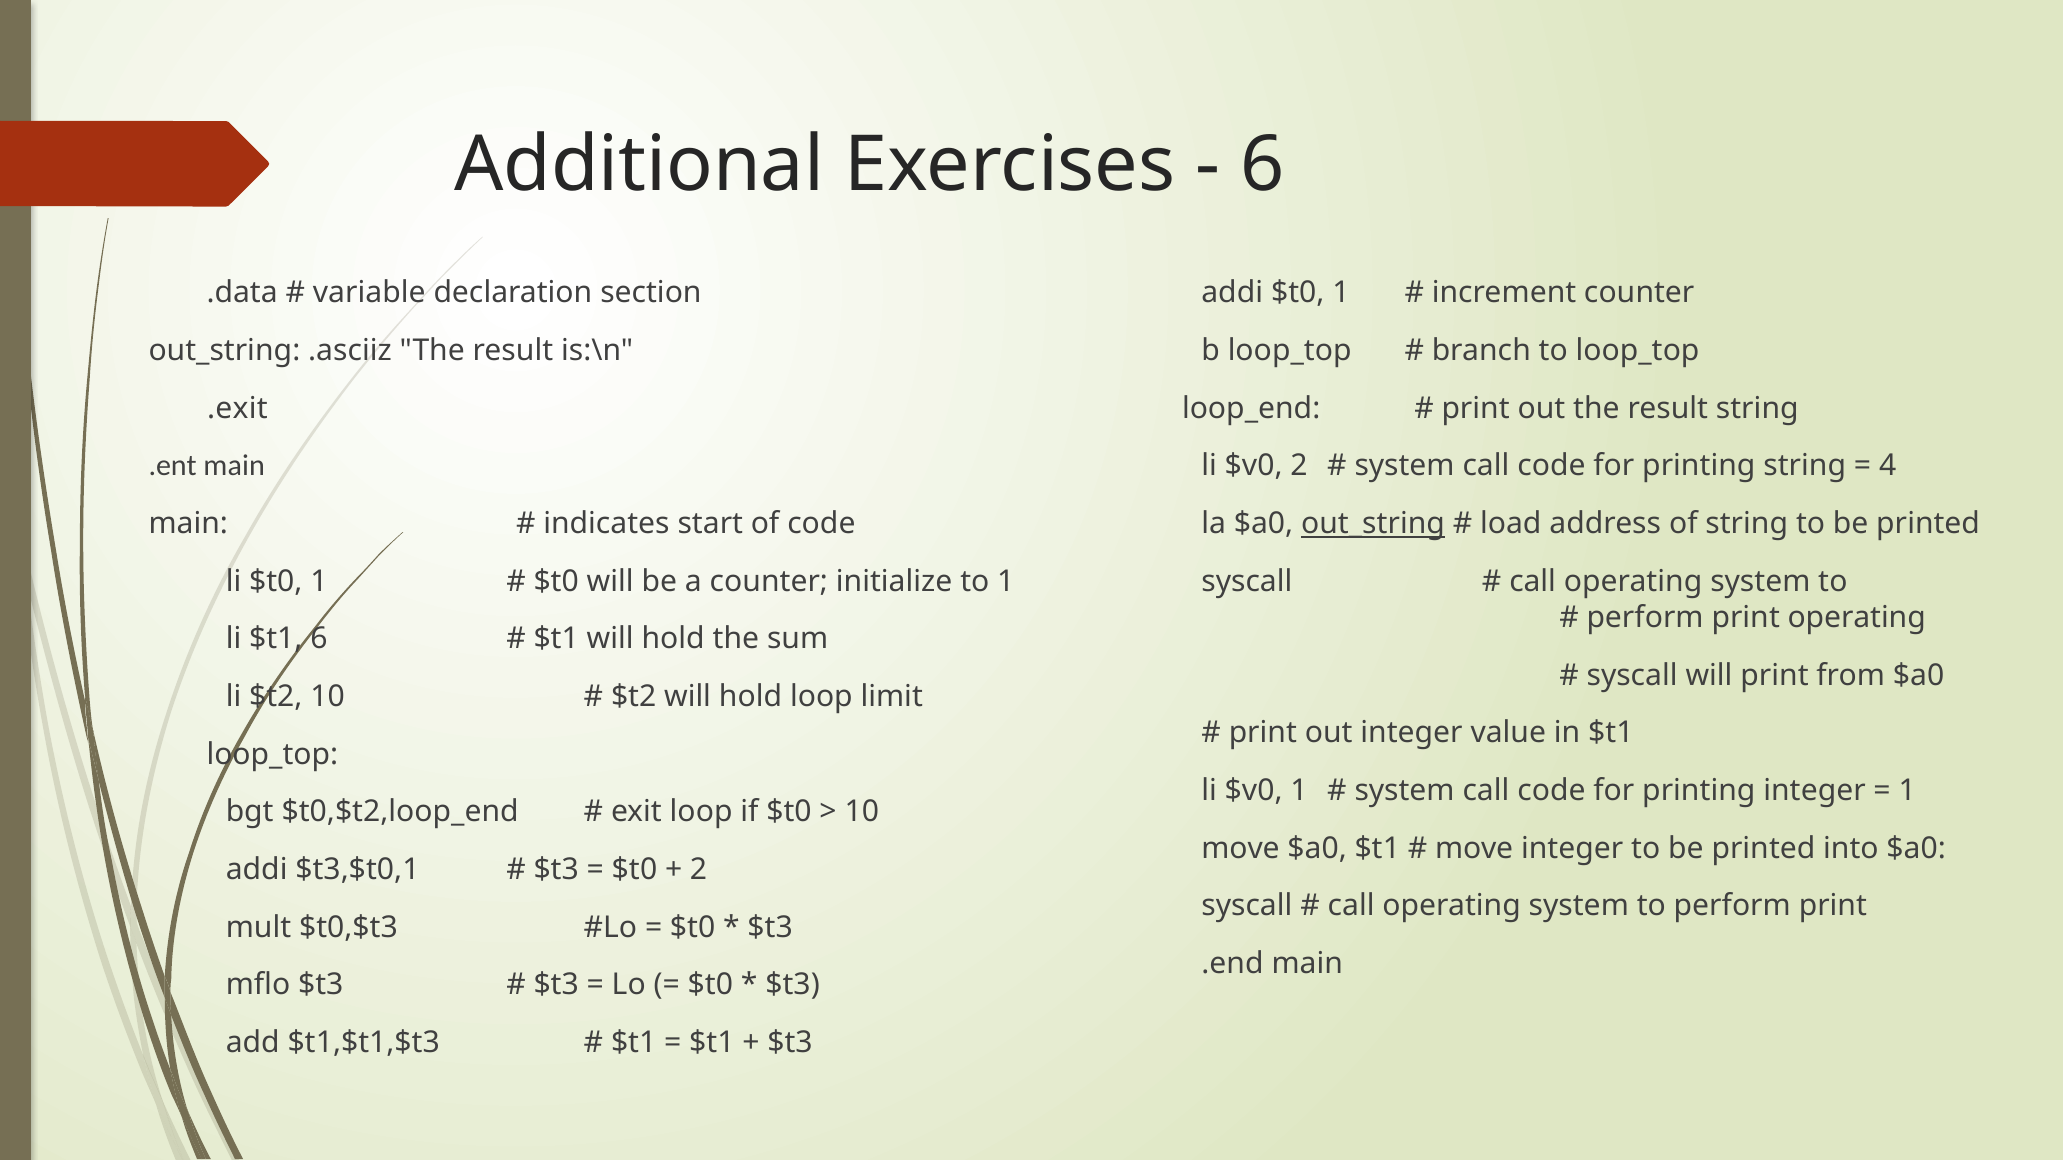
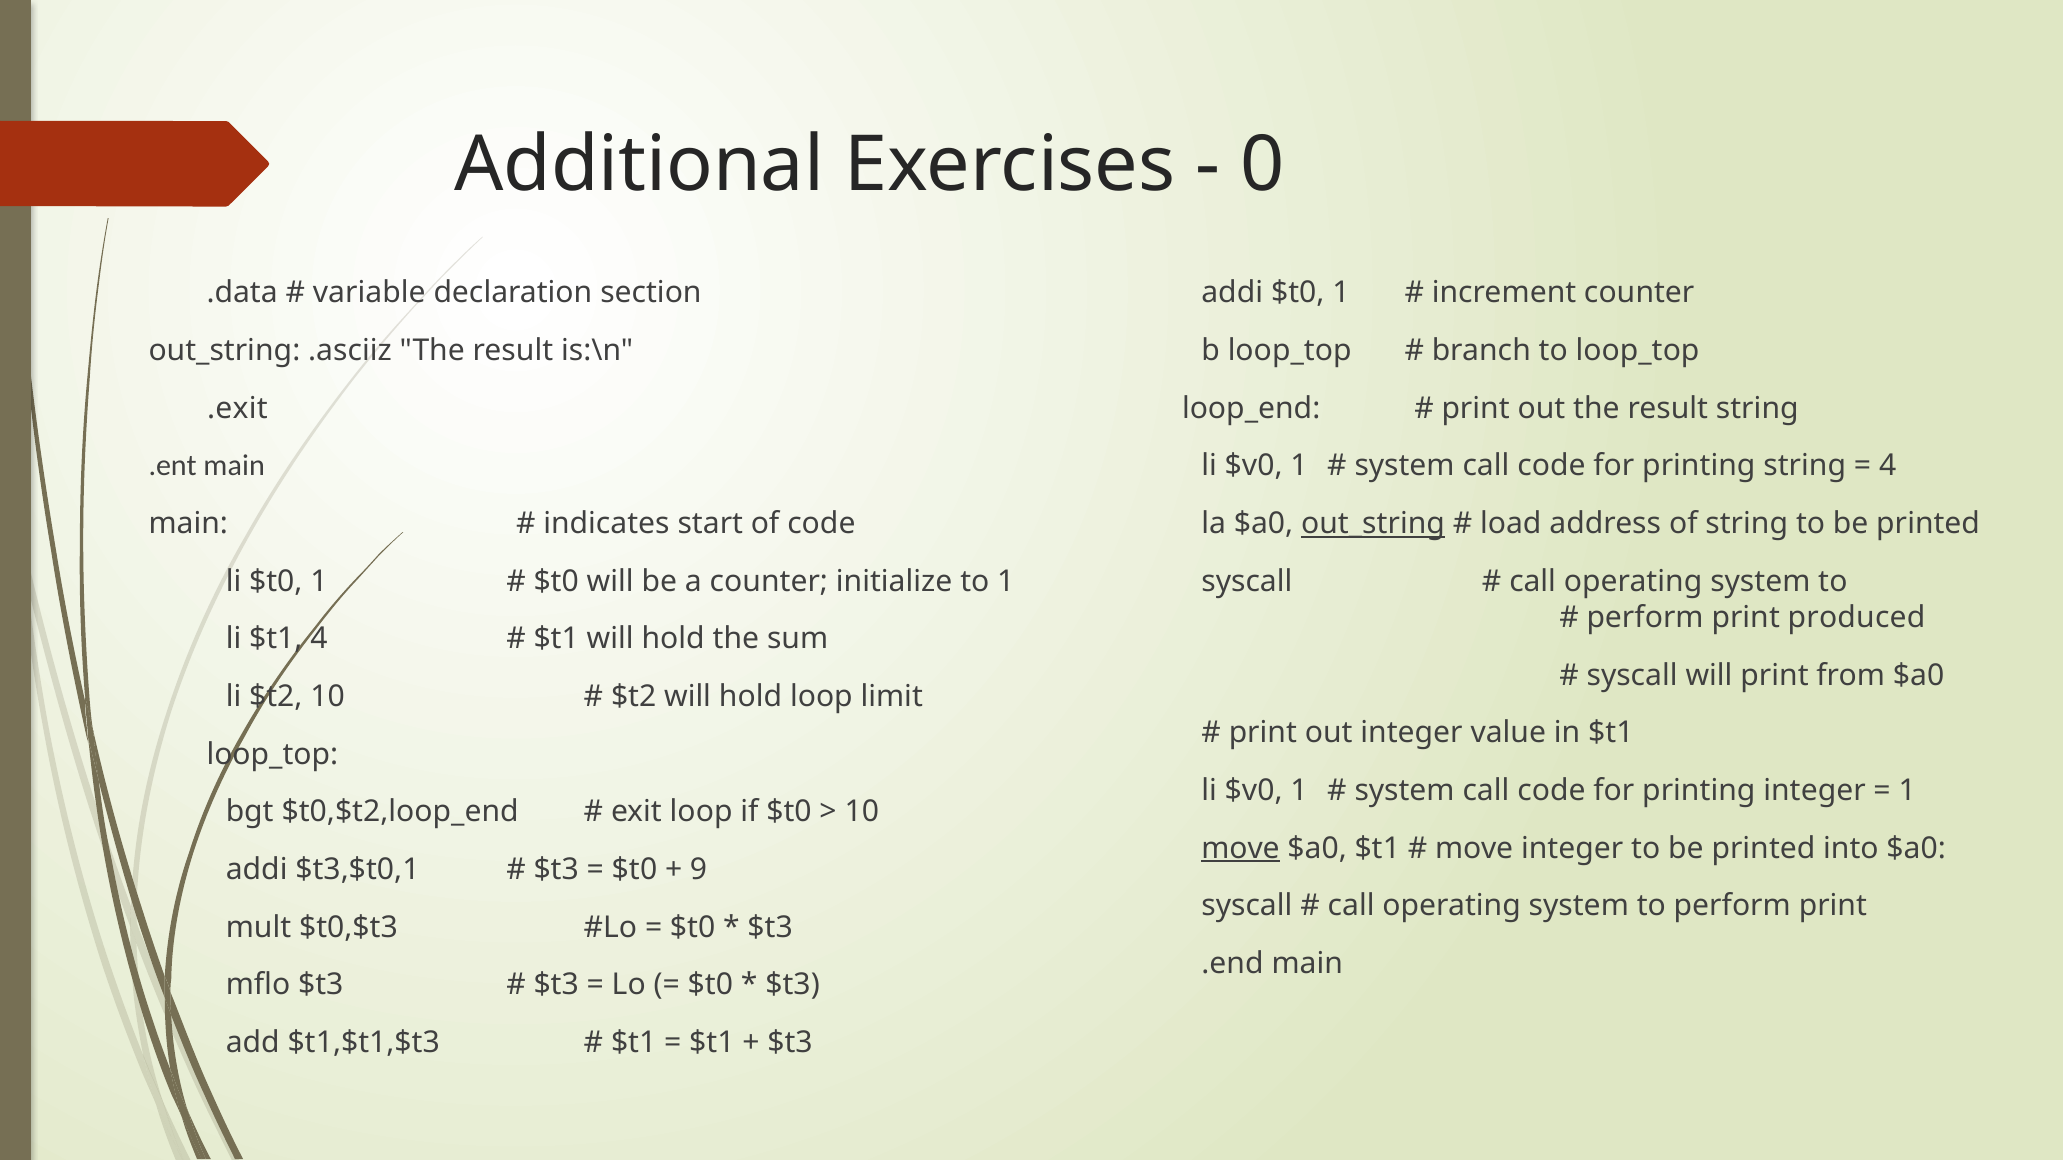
6: 6 -> 0 (1263, 165)
2: 2 -> 1 (1299, 466)
print operating: operating -> produced (1857, 618)
$t1 6: 6 -> 4 (319, 639)
move underline: none -> present (1241, 848)
2: 2 -> 9 (699, 870)
